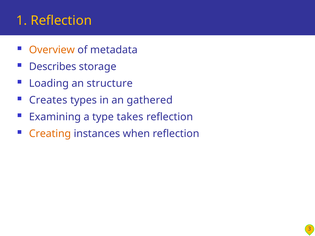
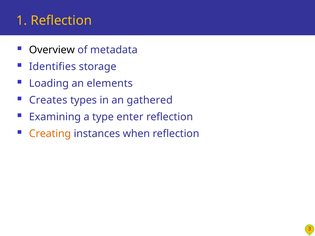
Overview colour: orange -> black (52, 50)
Describes: Describes -> Identifies (52, 67)
structure: structure -> elements (110, 83)
takes: takes -> enter (130, 117)
